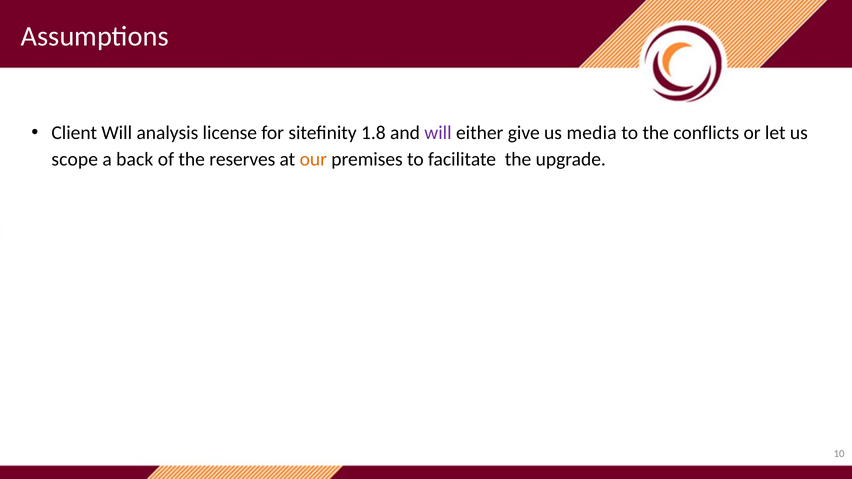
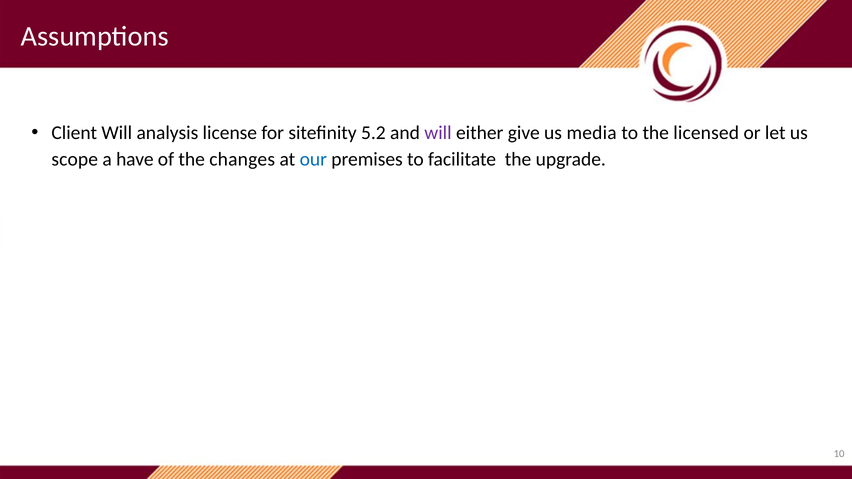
1.8: 1.8 -> 5.2 (373, 133)
conflicts: conflicts -> licensed (706, 133)
back: back -> have (135, 160)
reserves: reserves -> changes (242, 160)
our colour: orange -> blue (313, 160)
